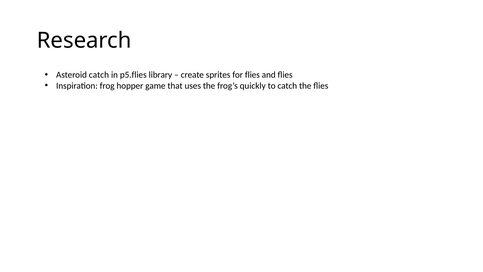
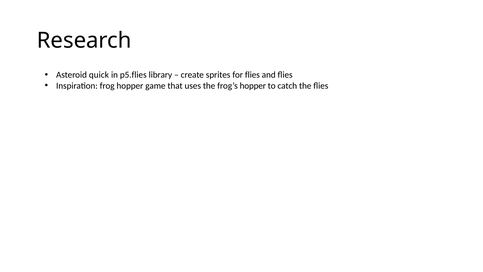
Asteroid catch: catch -> quick (99, 75)
frog’s quickly: quickly -> hopper (253, 86)
